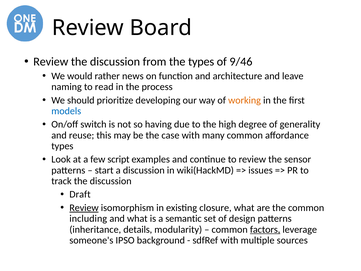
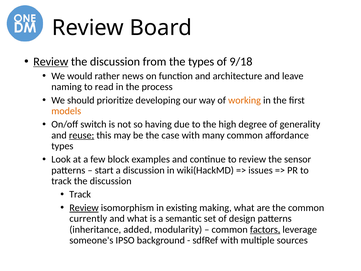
Review underline: none -> present (51, 62)
9/46: 9/46 -> 9/18 (241, 62)
models colour: blue -> orange (66, 111)
reuse underline: none -> present (82, 135)
script: script -> block (118, 159)
Draft: Draft -> Track (80, 194)
closure: closure -> making (215, 208)
including: including -> currently (88, 218)
details: details -> added (138, 229)
